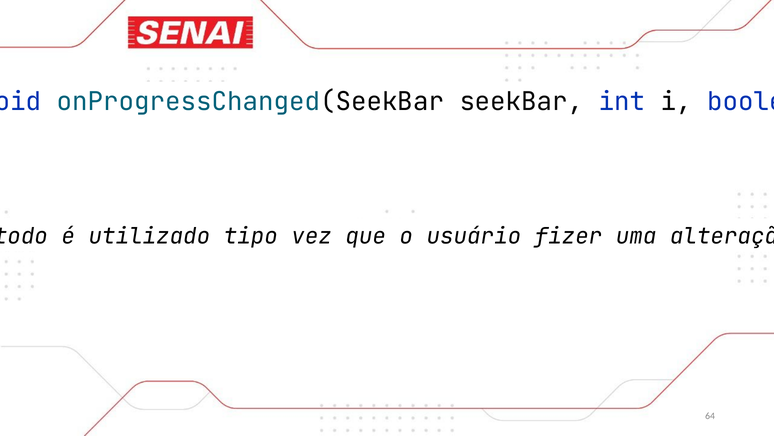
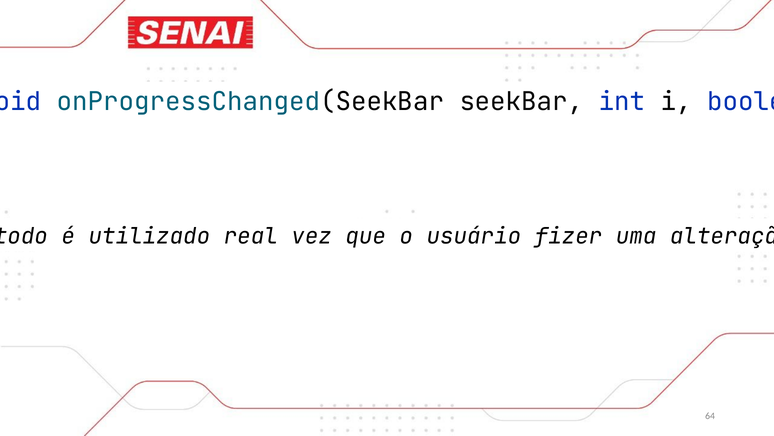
tipo: tipo -> real (251, 236)
